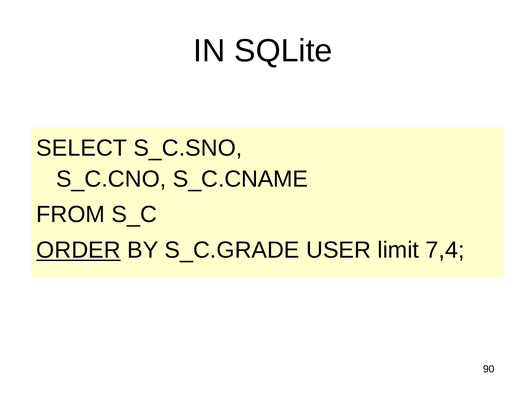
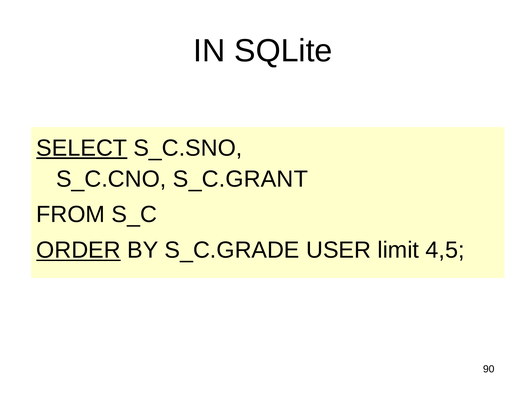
SELECT underline: none -> present (82, 148)
S_C.CNAME: S_C.CNAME -> S_C.GRANT (240, 179)
7,4: 7,4 -> 4,5 (445, 250)
